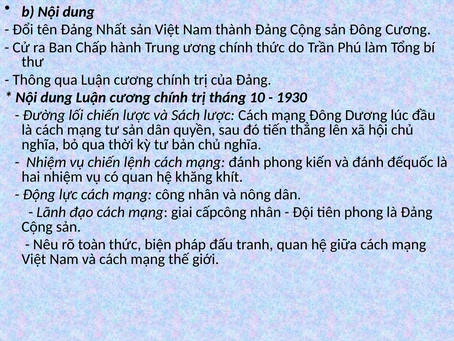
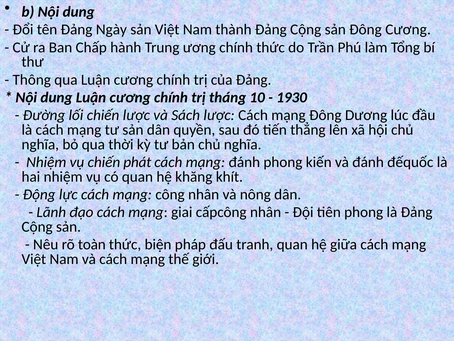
Nhất: Nhất -> Ngày (111, 30)
lệnh: lệnh -> phát (137, 162)
